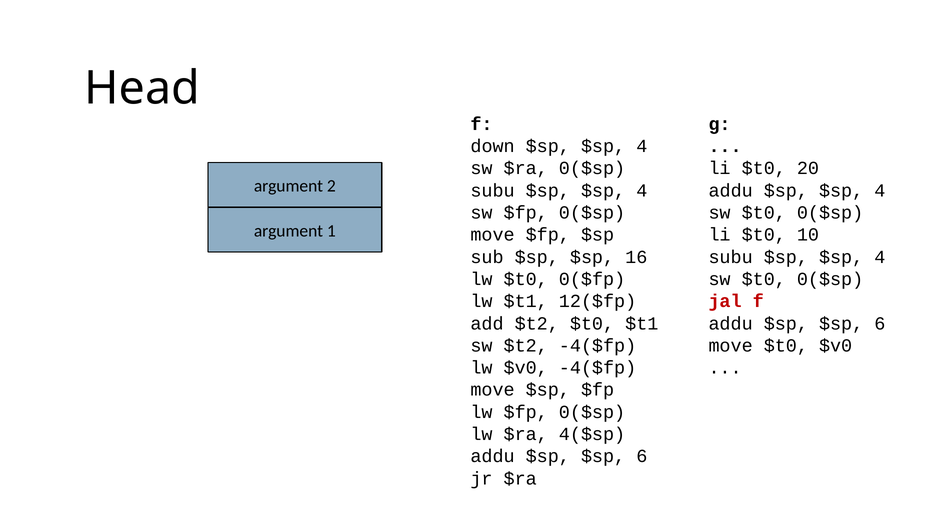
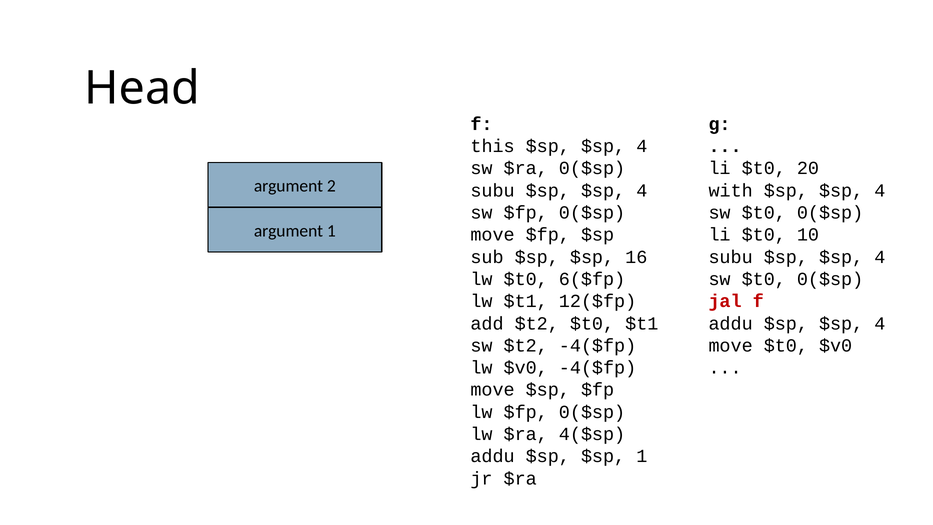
down: down -> this (493, 146)
addu: addu -> with (731, 190)
0($fp: 0($fp -> 6($fp (592, 279)
6: 6 -> 4 (880, 323)
6: 6 -> 1 (642, 456)
